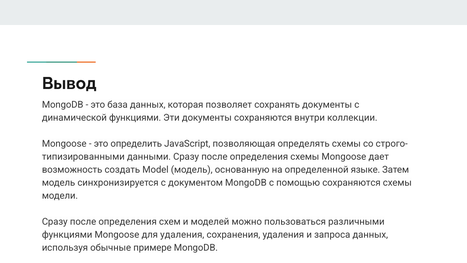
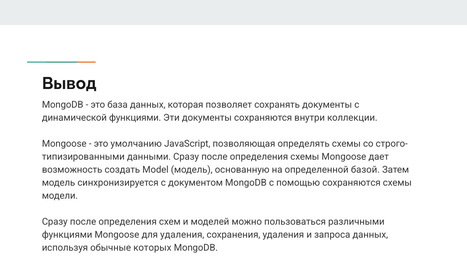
определить: определить -> умолчанию (136, 144)
языке: языке -> базой (365, 170)
примере: примере -> которых (152, 247)
